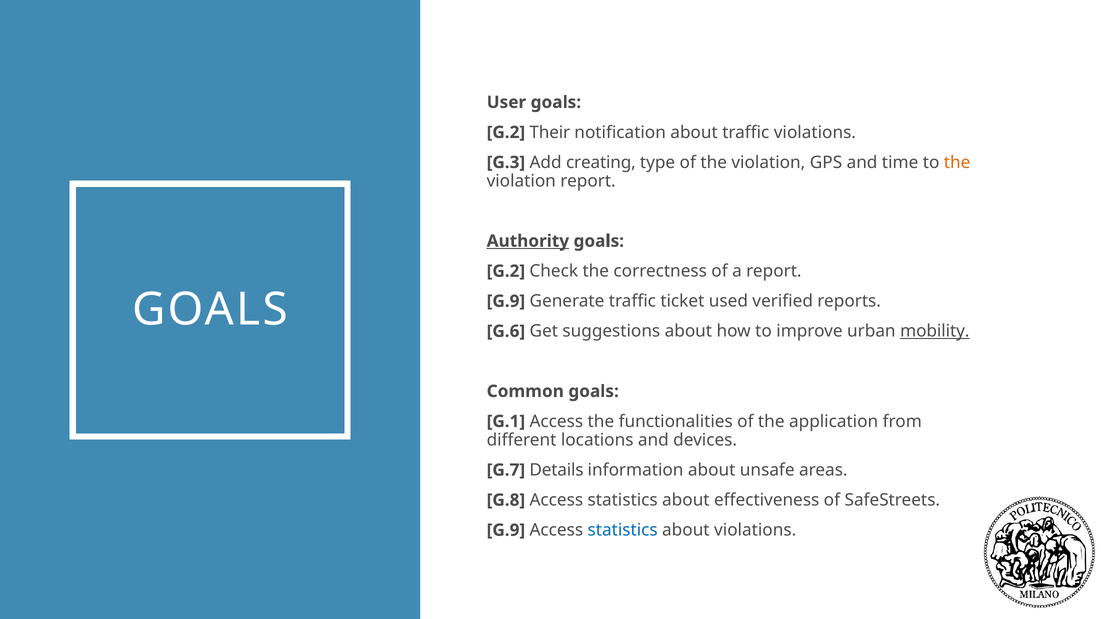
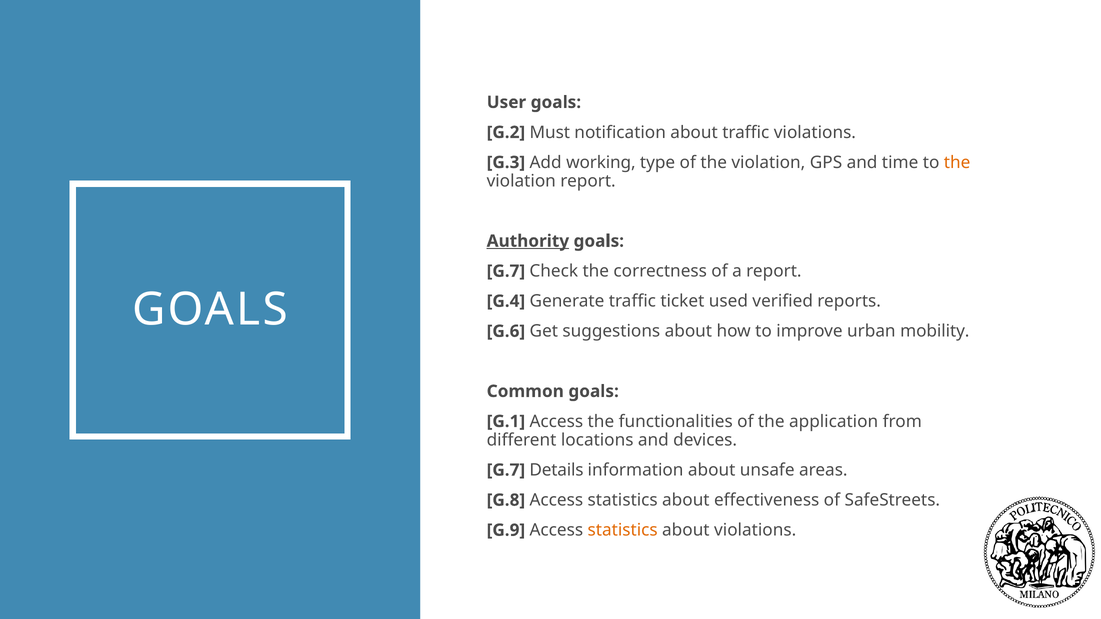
Their: Their -> Must (550, 132)
creating: creating -> working (601, 162)
G.2: G.2 -> G.7 (506, 271)
G.9: G.9 -> G.4 (506, 301)
mobility underline: present -> none (935, 331)
statistics colour: blue -> orange (623, 530)
